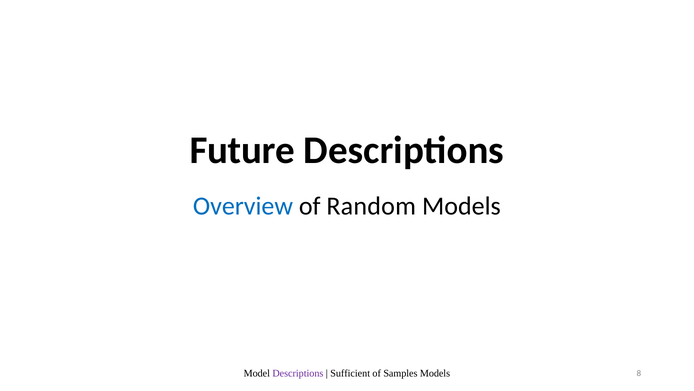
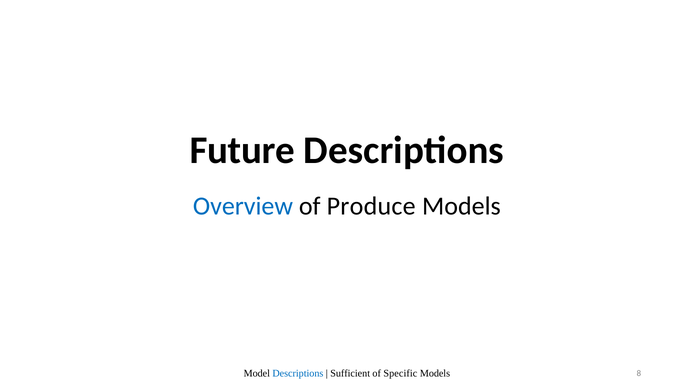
Random: Random -> Produce (371, 206)
Descriptions colour: purple -> blue (298, 373)
Samples: Samples -> Specific (400, 373)
